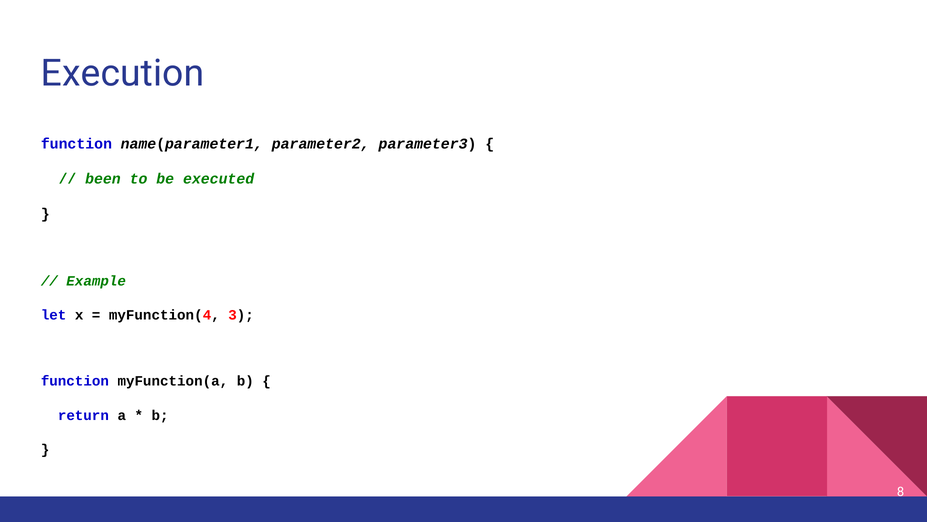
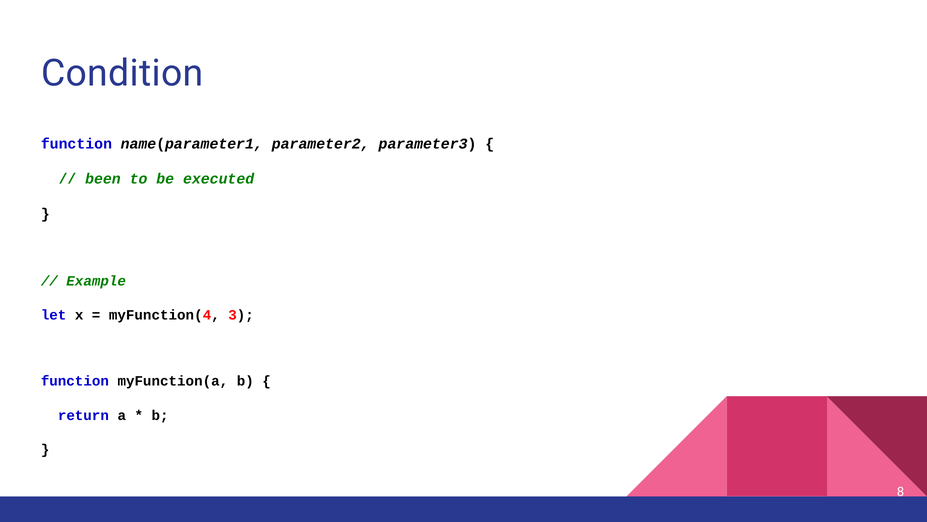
Execution: Execution -> Condition (122, 73)
